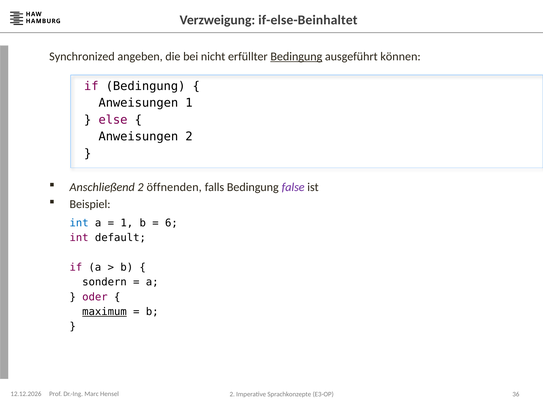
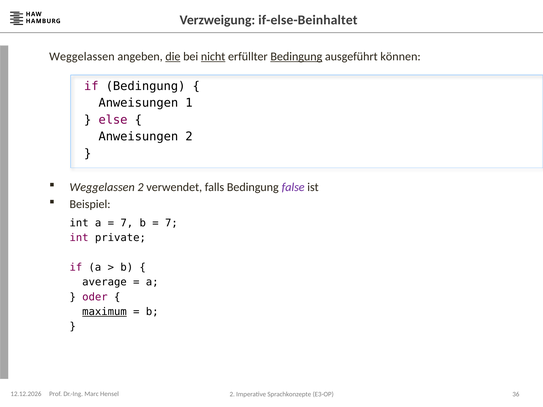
Synchronized: Synchronized -> Weggelassen (82, 57)
die underline: none -> present (173, 57)
nicht underline: none -> present (213, 57)
Anschließend: Anschließend -> Weggelassen (102, 187)
öffnenden: öffnenden -> verwendet (174, 187)
int colour: blue -> black (79, 223)
1: 1 -> 7 (127, 223)
6: 6 -> 7 (171, 223)
default: default -> private (120, 238)
sondern: sondern -> average (104, 282)
